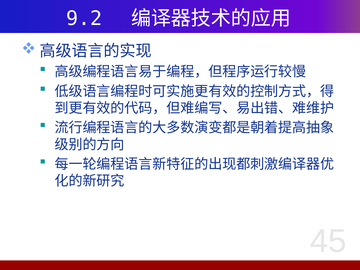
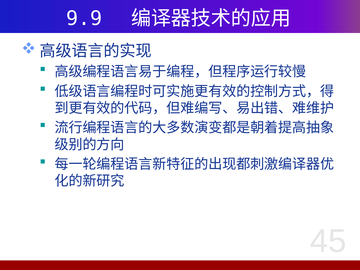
9.2: 9.2 -> 9.9 (84, 18)
